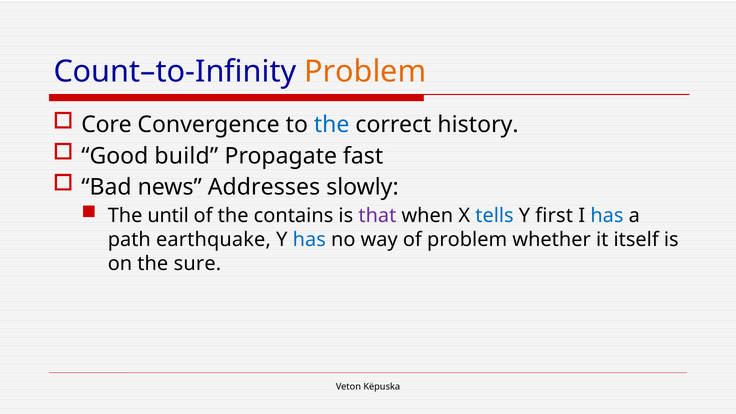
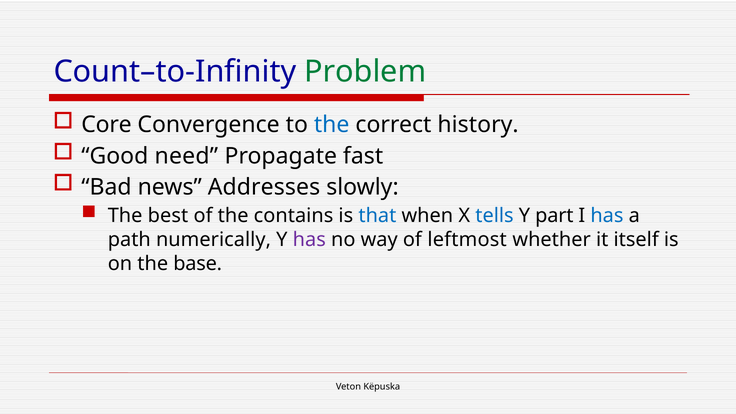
Problem colour: orange -> green (365, 72)
build: build -> need (186, 156)
until: until -> best (168, 216)
that colour: purple -> blue (377, 216)
first: first -> part (554, 216)
earthquake: earthquake -> numerically (213, 240)
has colour: blue -> purple (309, 240)
of problem: problem -> leftmost (467, 240)
sure: sure -> base (198, 263)
